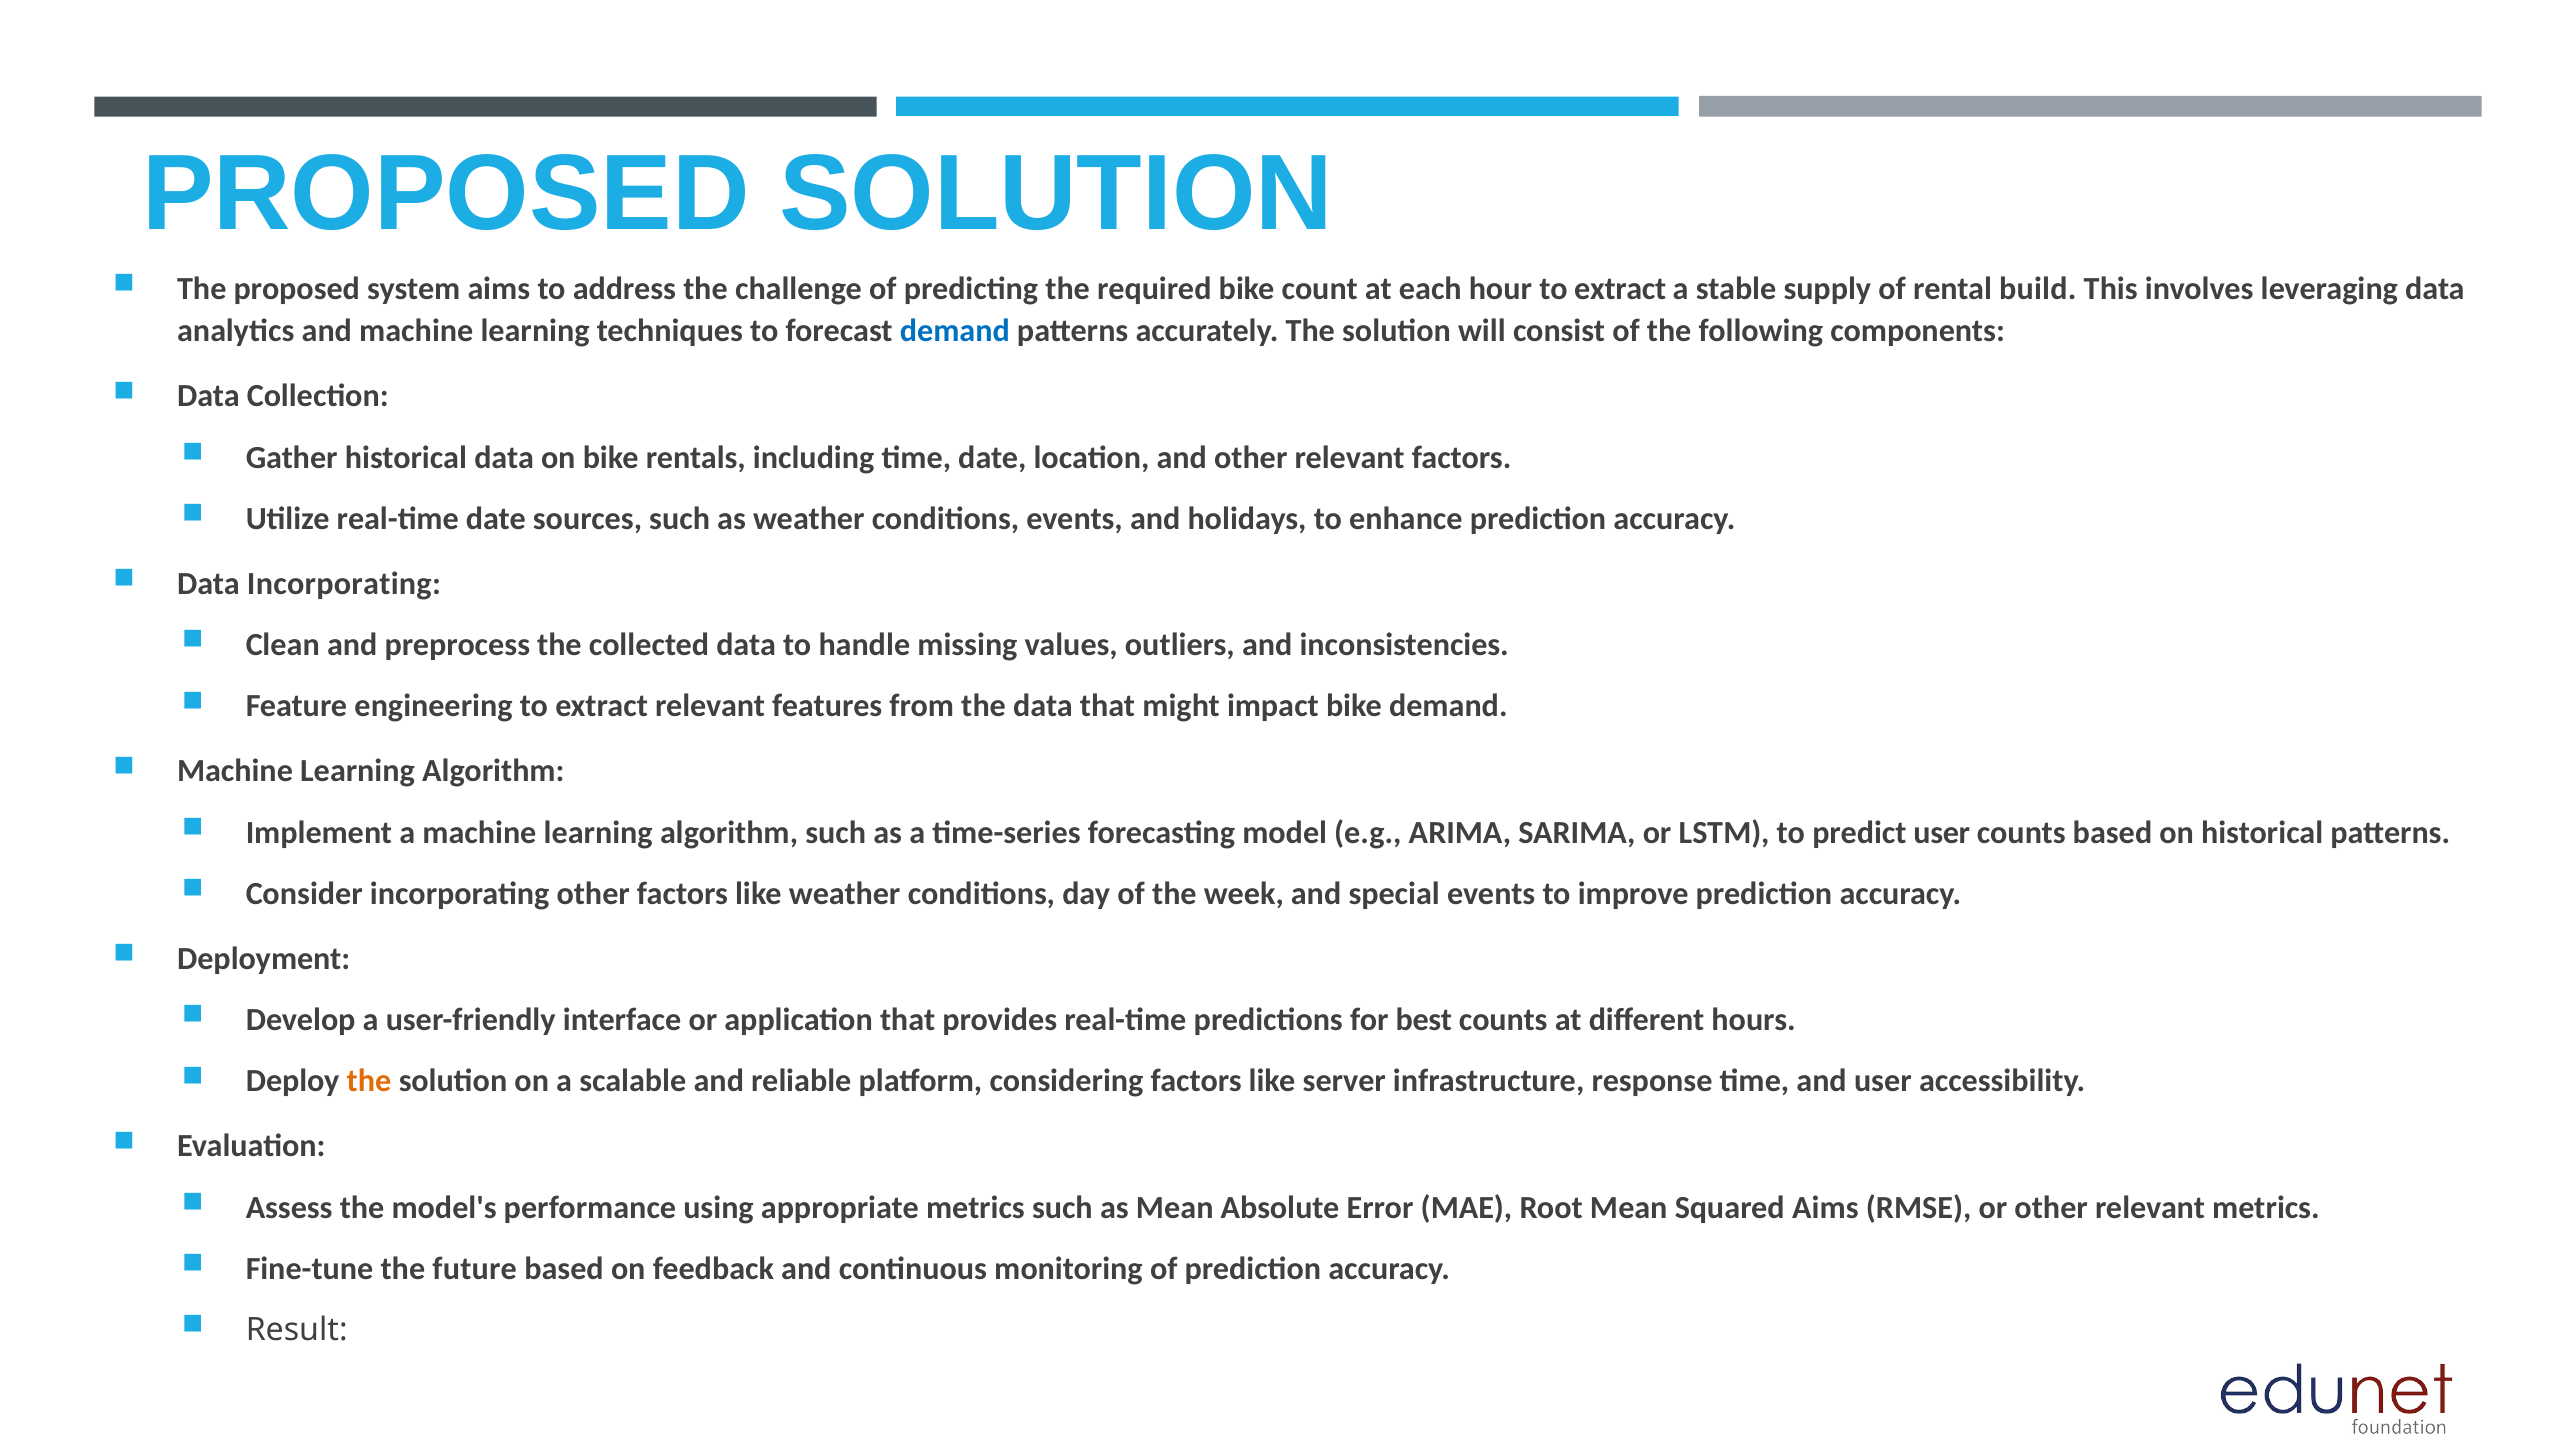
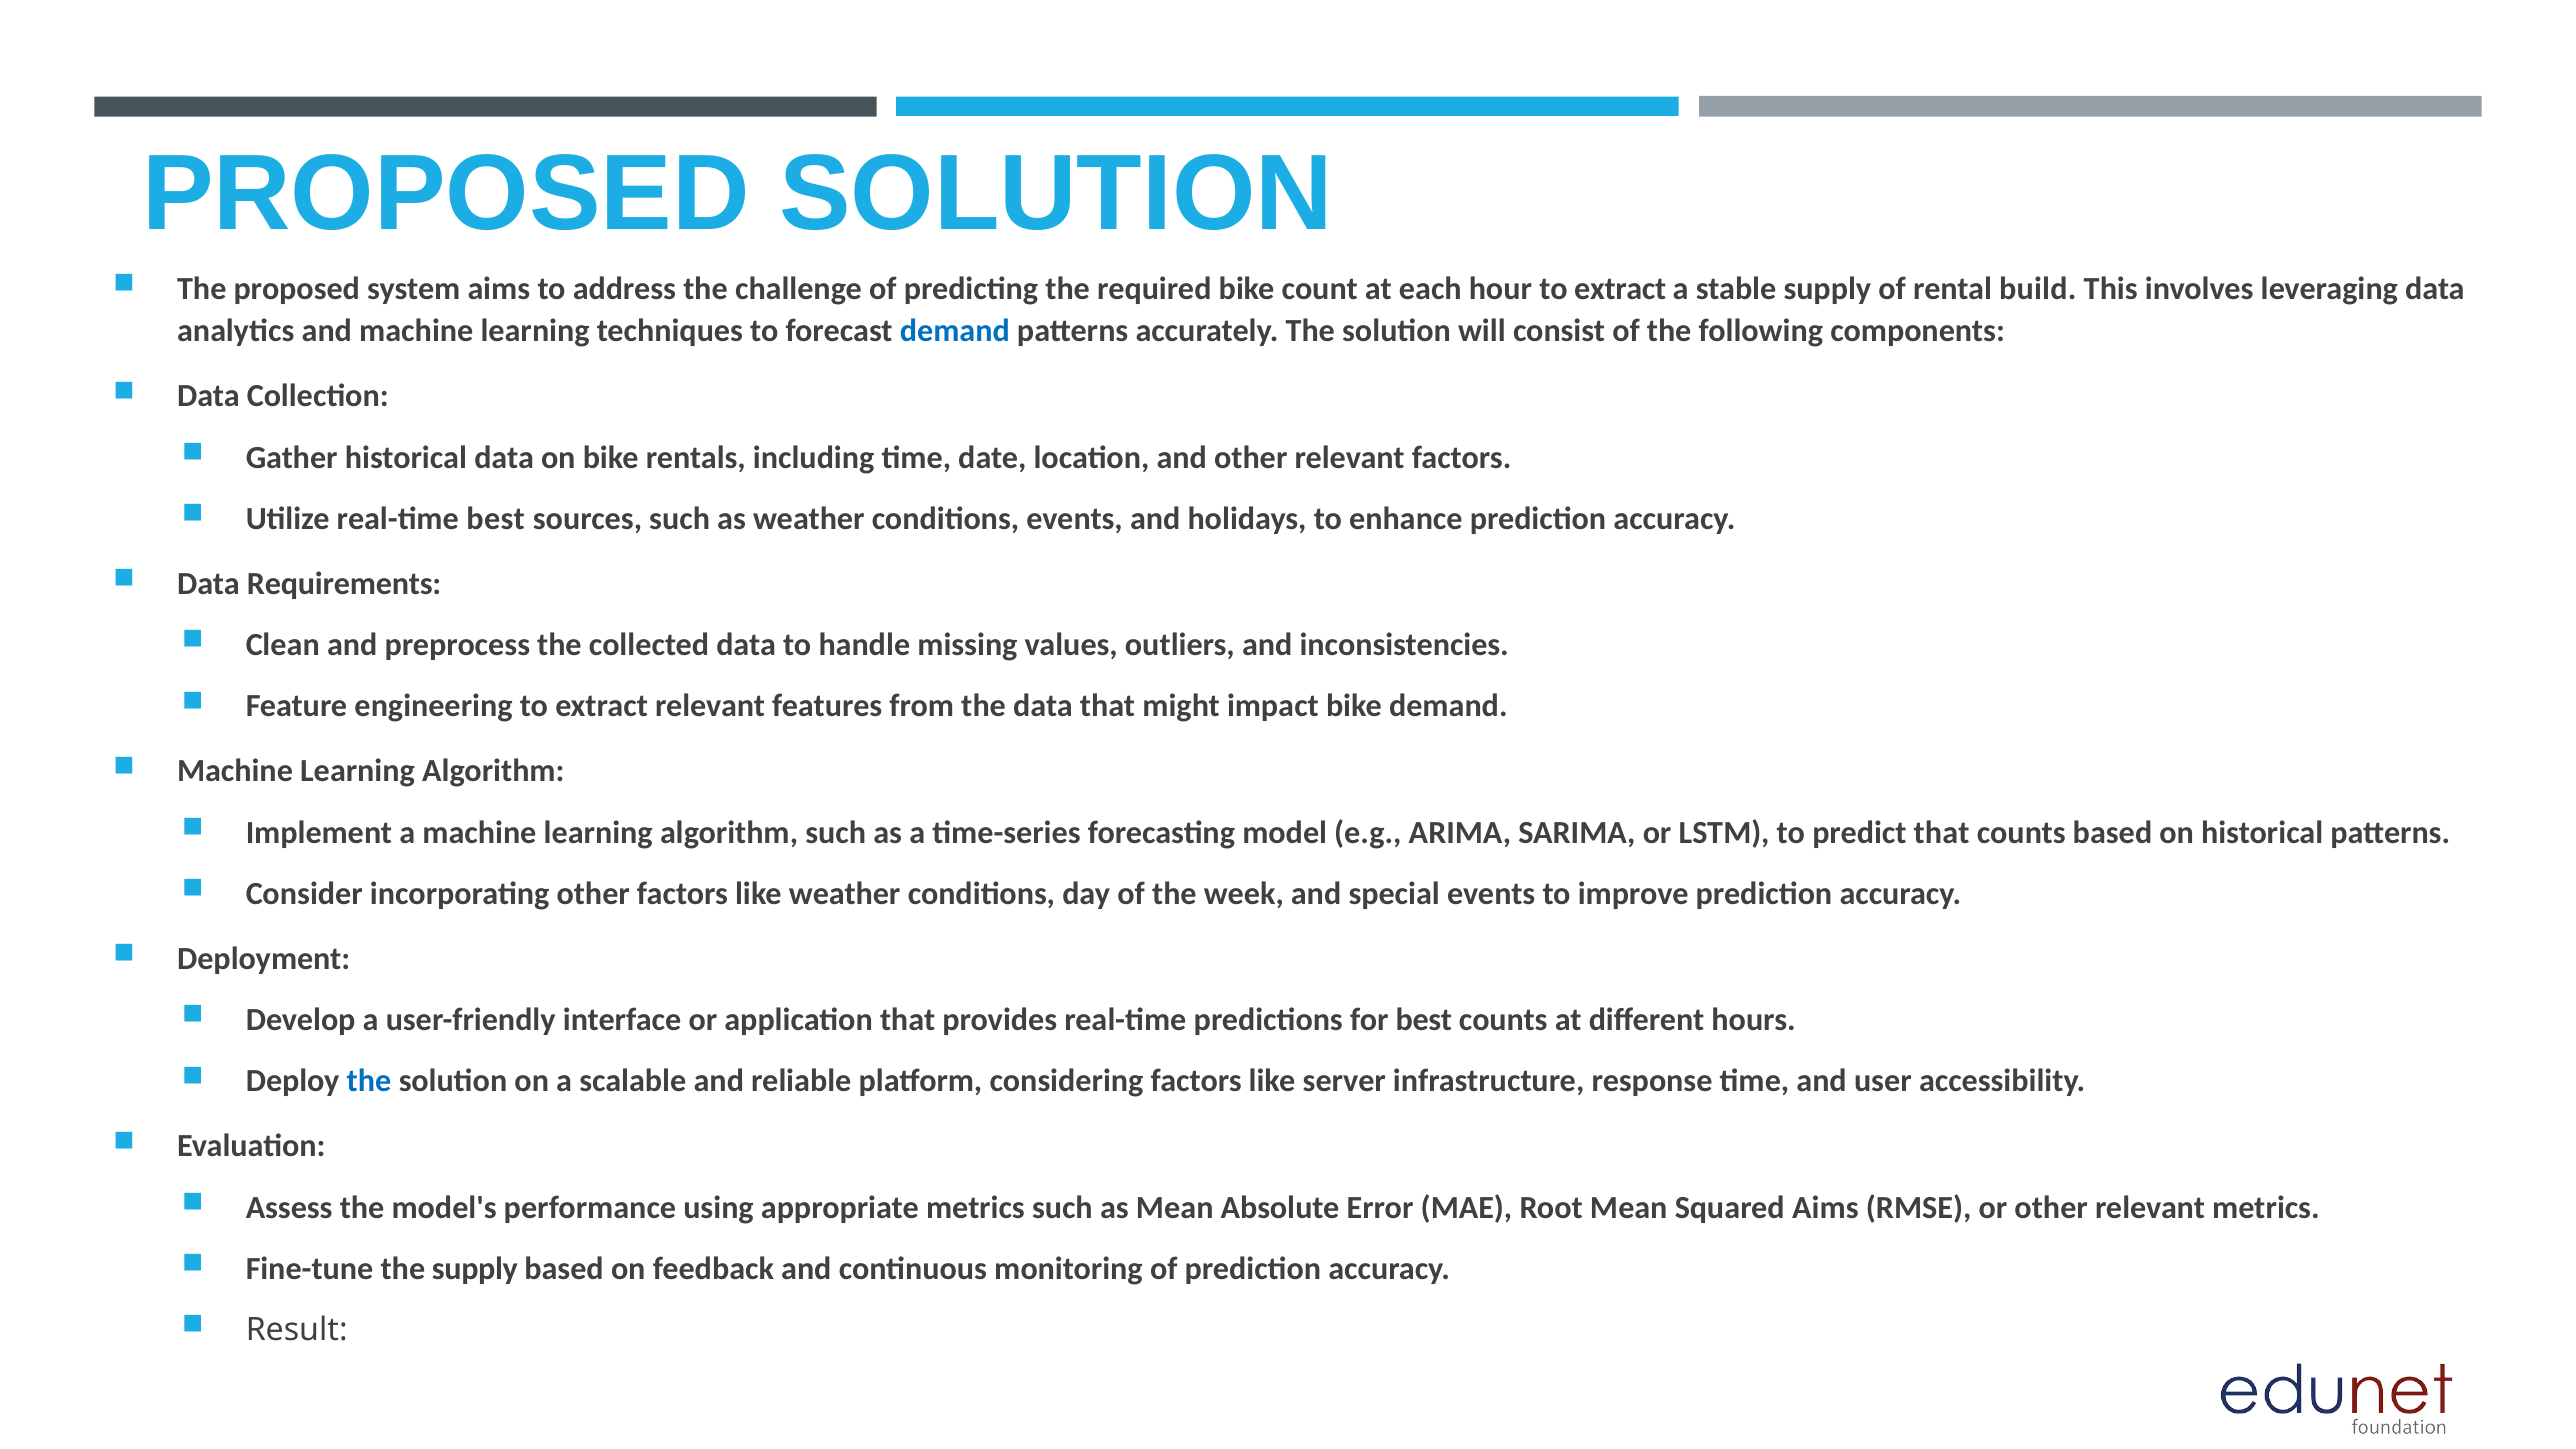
real-time date: date -> best (496, 519)
Data Incorporating: Incorporating -> Requirements (344, 584)
predict user: user -> that (1942, 833)
the colour: orange -> blue (369, 1081)
the future: future -> supply (475, 1269)
